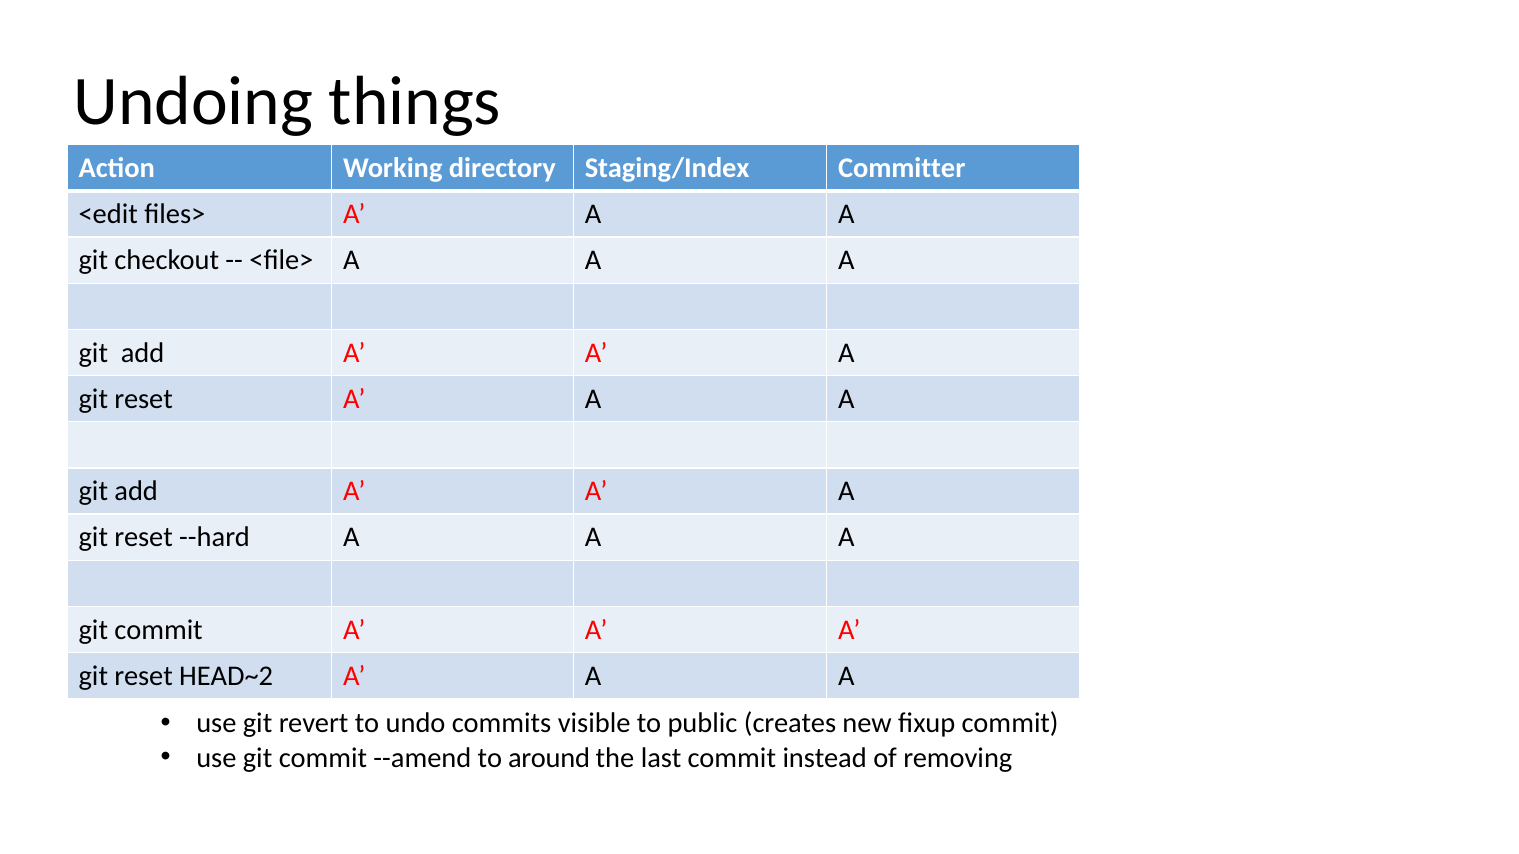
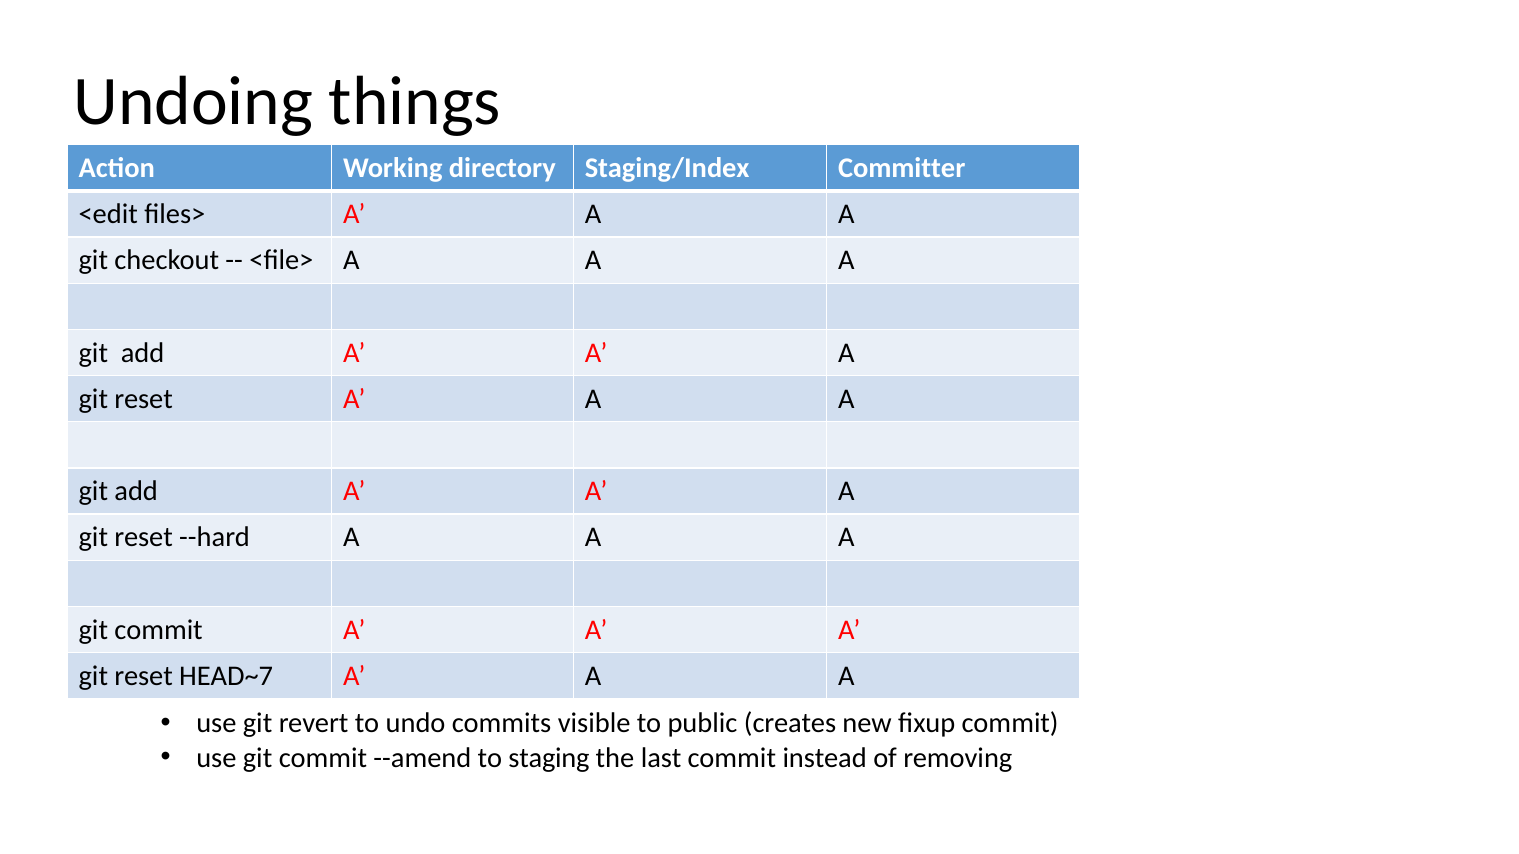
HEAD~2: HEAD~2 -> HEAD~7 (226, 676)
around: around -> staging (549, 758)
